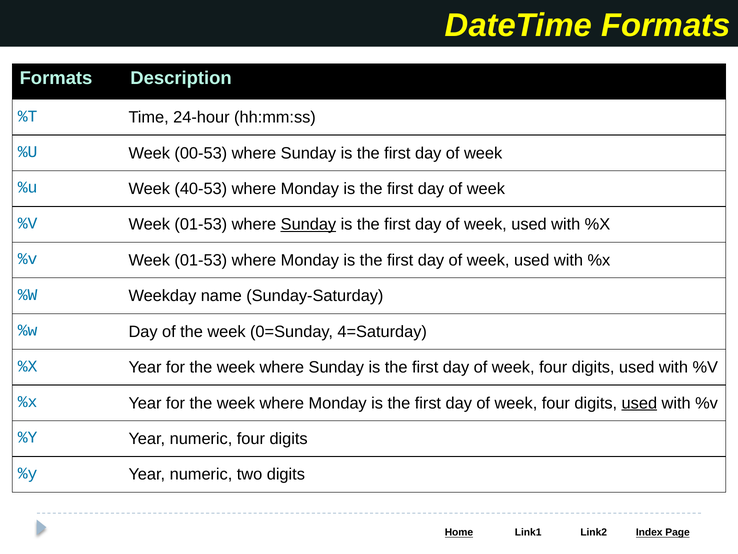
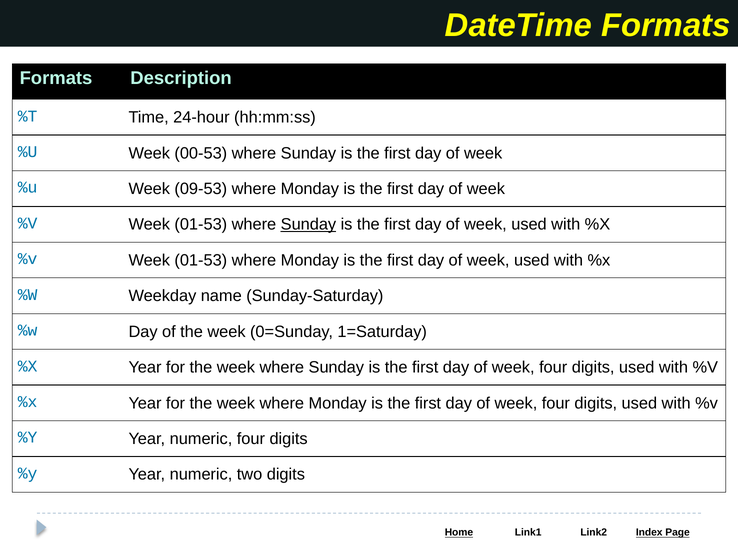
40-53: 40-53 -> 09-53 (201, 189)
4=Saturday: 4=Saturday -> 1=Saturday (382, 331)
used underline: present -> none (639, 403)
